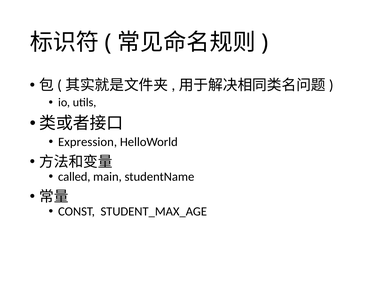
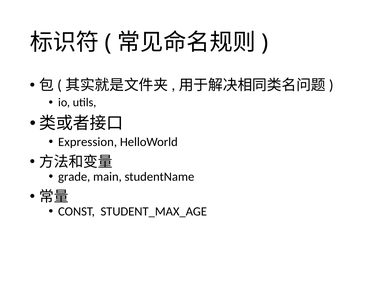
called: called -> grade (74, 176)
